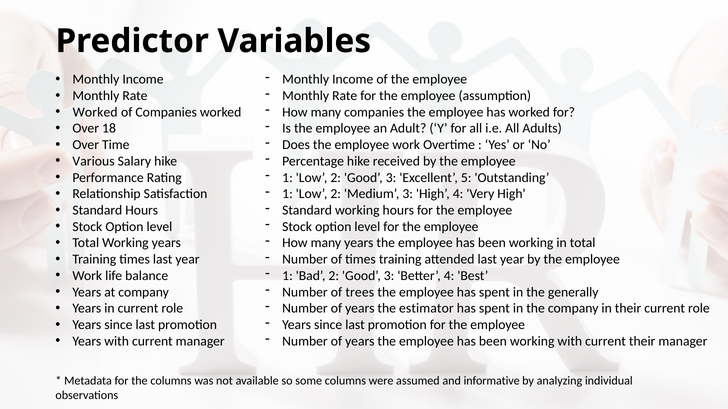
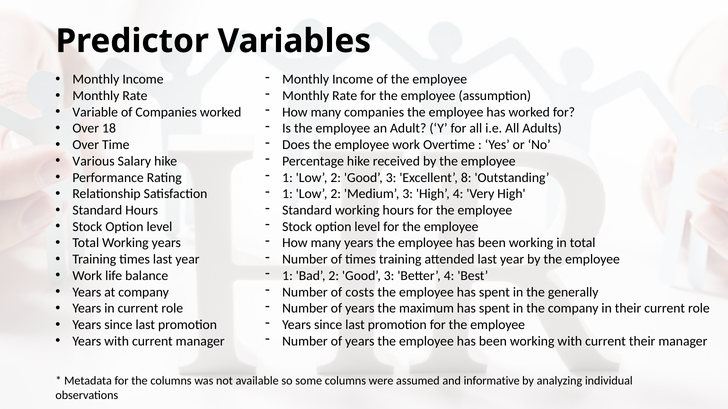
Worked: Worked -> Variable (95, 112)
5: 5 -> 8 (466, 178)
trees: trees -> costs (360, 292)
estimator: estimator -> maximum (427, 309)
